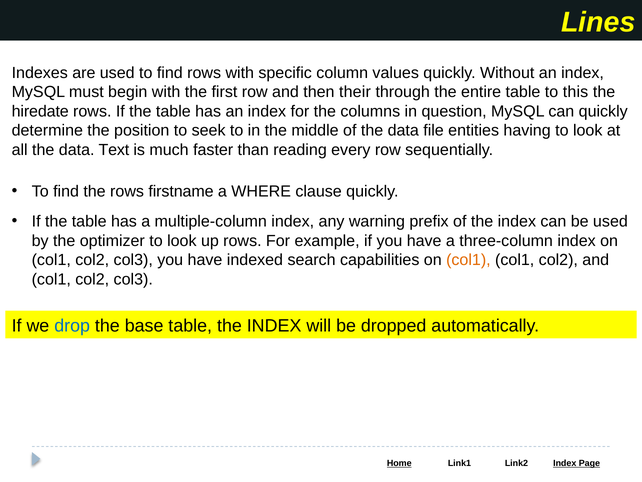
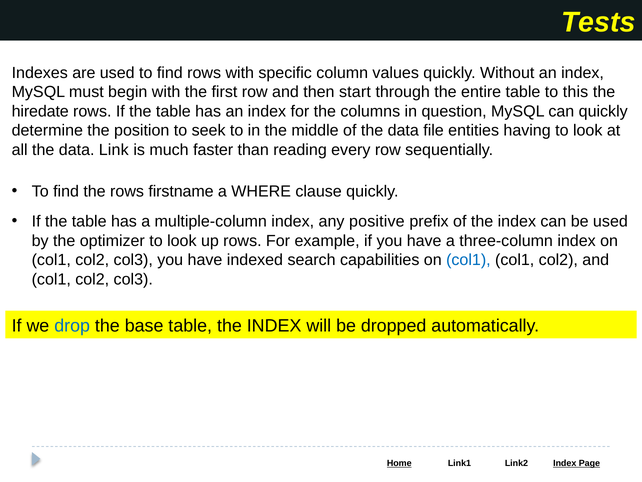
Lines: Lines -> Tests (598, 22)
their: their -> start (355, 92)
Text: Text -> Link (114, 150)
warning: warning -> positive (377, 221)
col1 colour: orange -> blue (468, 260)
